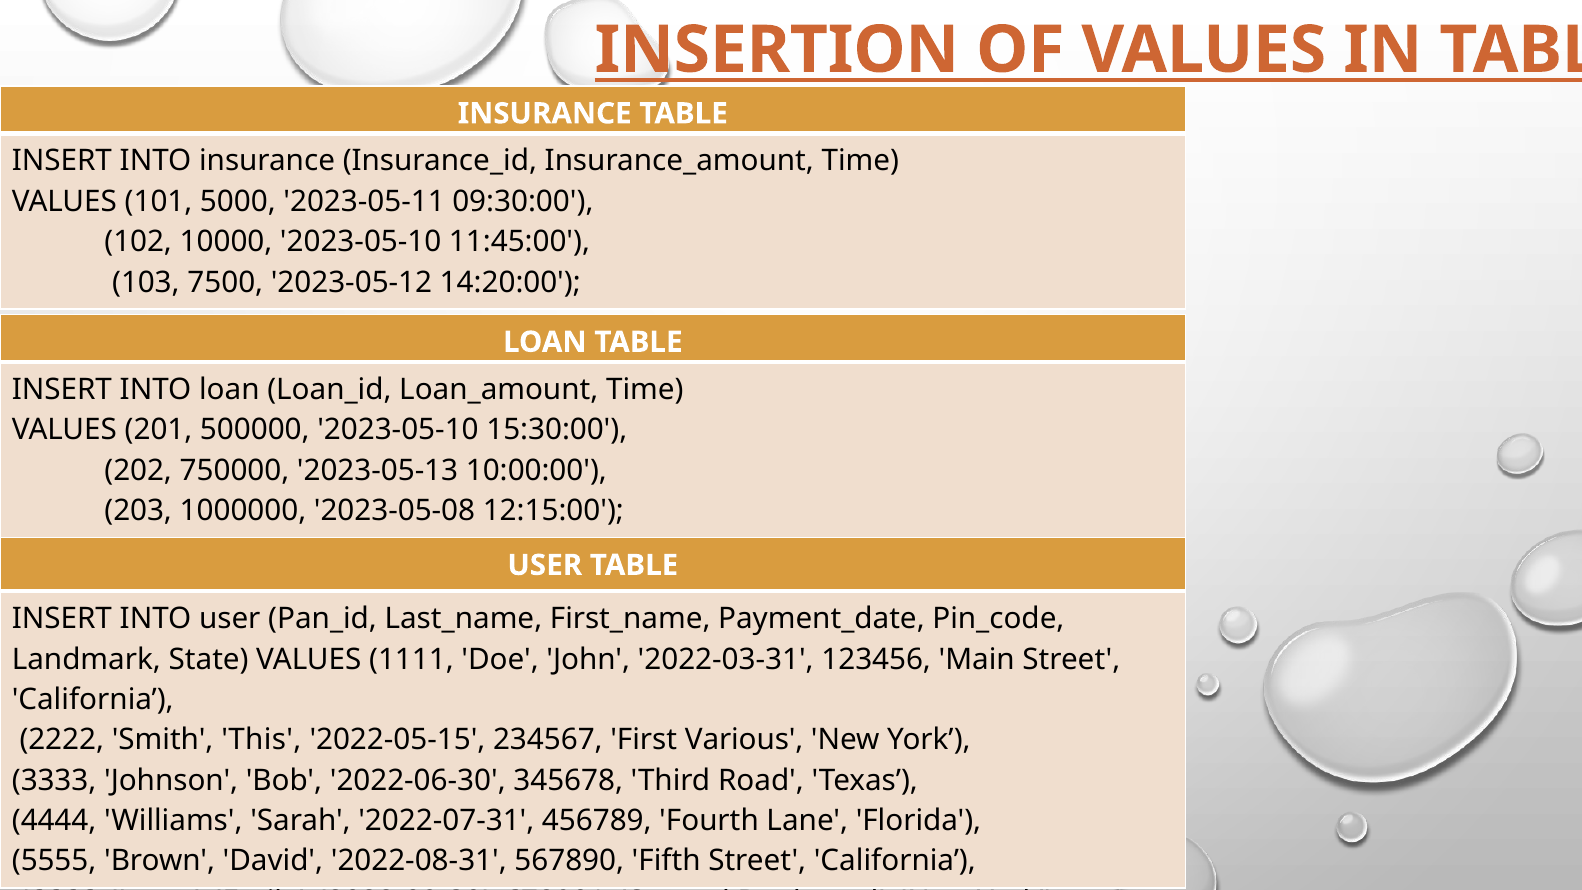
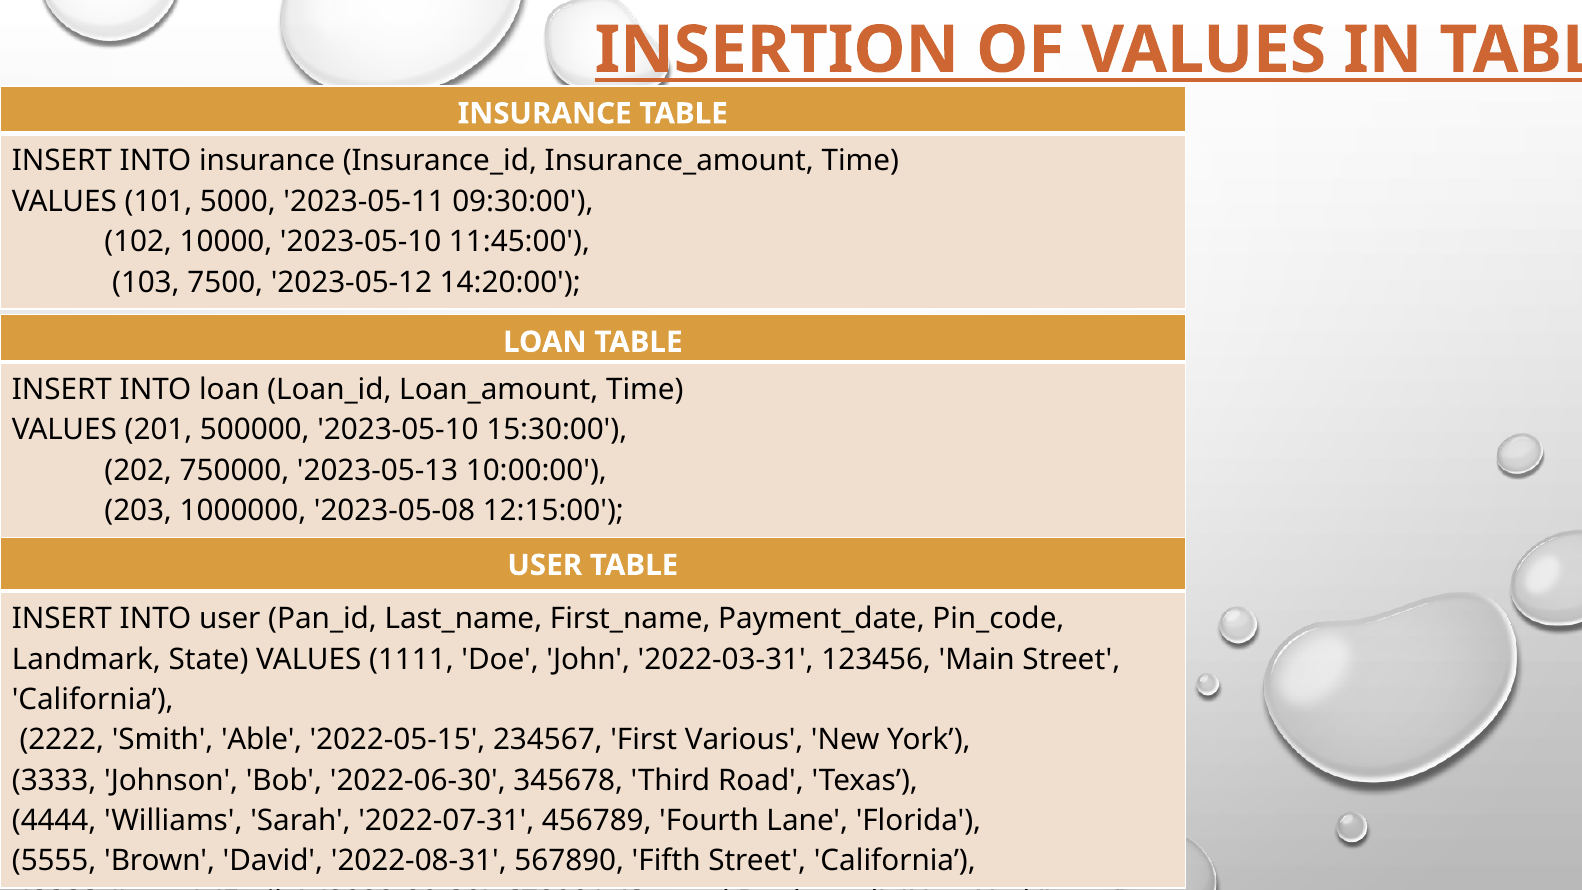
This: This -> Able (262, 740)
